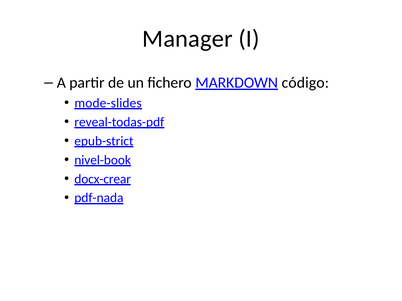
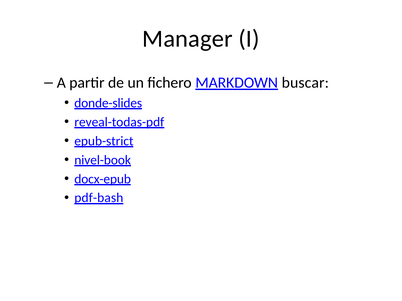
código: código -> buscar (305, 83)
mode-slides: mode-slides -> donde-slides (108, 103)
docx-crear: docx-crear -> docx-epub (103, 179)
pdf-nada: pdf-nada -> pdf-bash (99, 198)
